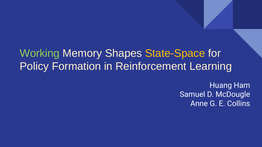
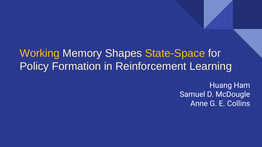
Working colour: light green -> yellow (40, 53)
